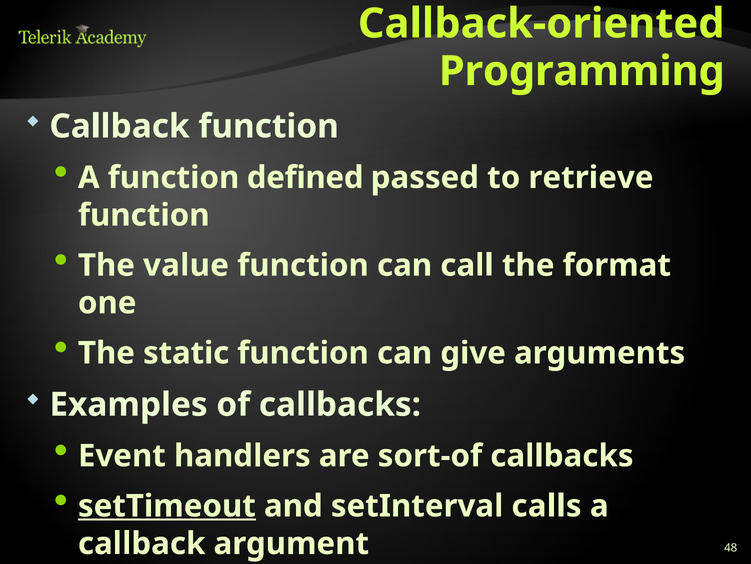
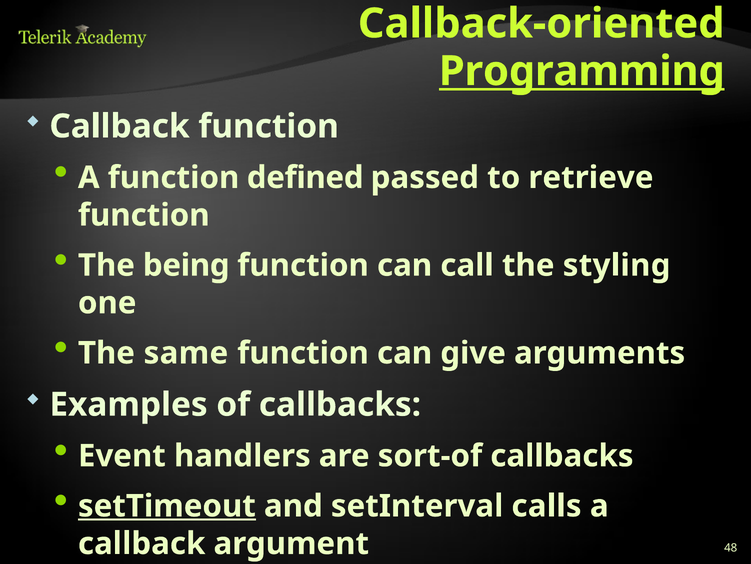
Programming underline: none -> present (582, 71)
value: value -> being (186, 265)
format: format -> styling (617, 265)
static: static -> same (186, 353)
